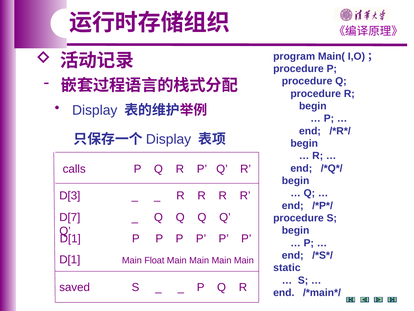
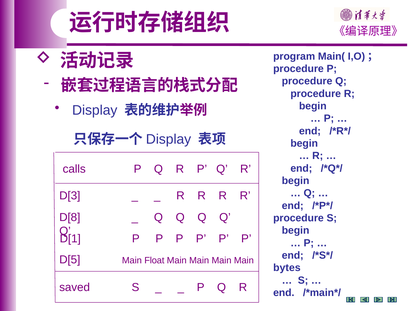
D[7: D[7 -> D[8 (70, 217)
D[1: D[1 -> D[5 (70, 259)
static: static -> bytes (287, 267)
